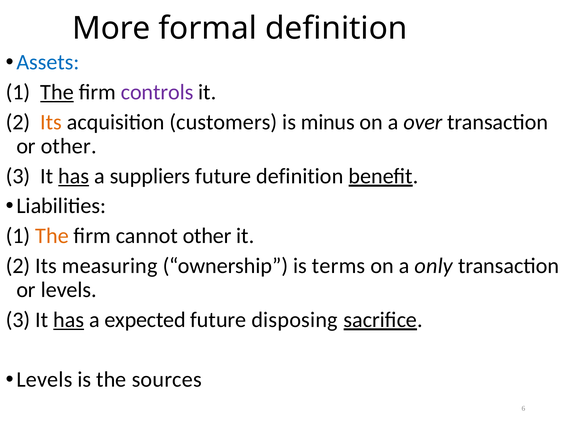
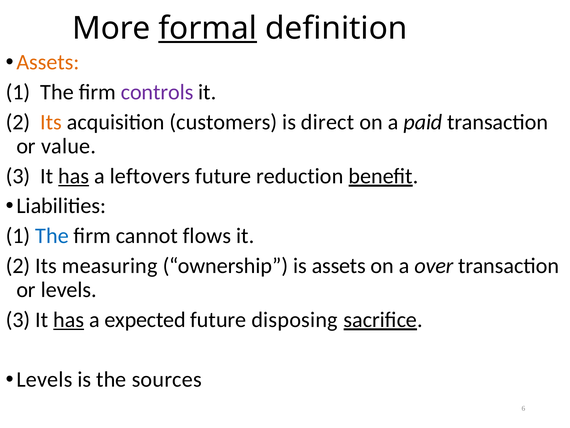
formal underline: none -> present (208, 28)
Assets colour: blue -> orange (48, 62)
The underline: present -> none (57, 92)
minus: minus -> direct (328, 122)
over: over -> paid (423, 122)
or other: other -> value (69, 146)
suppliers: suppliers -> leftovers (150, 176)
future definition: definition -> reduction (300, 176)
The colour: orange -> blue (52, 236)
cannot other: other -> flows (207, 236)
is terms: terms -> assets (339, 265)
only: only -> over (434, 265)
